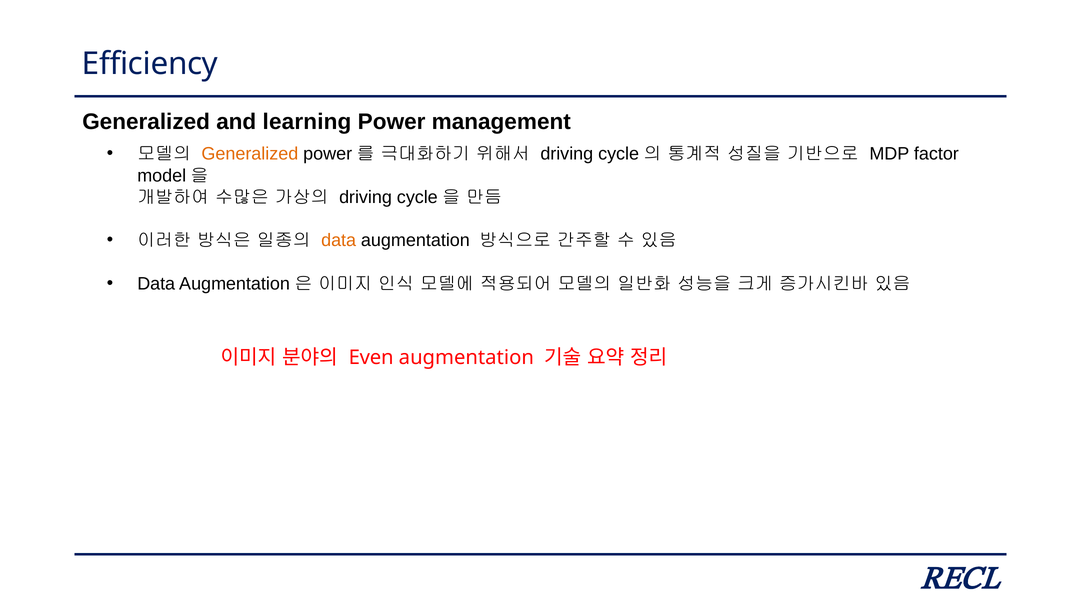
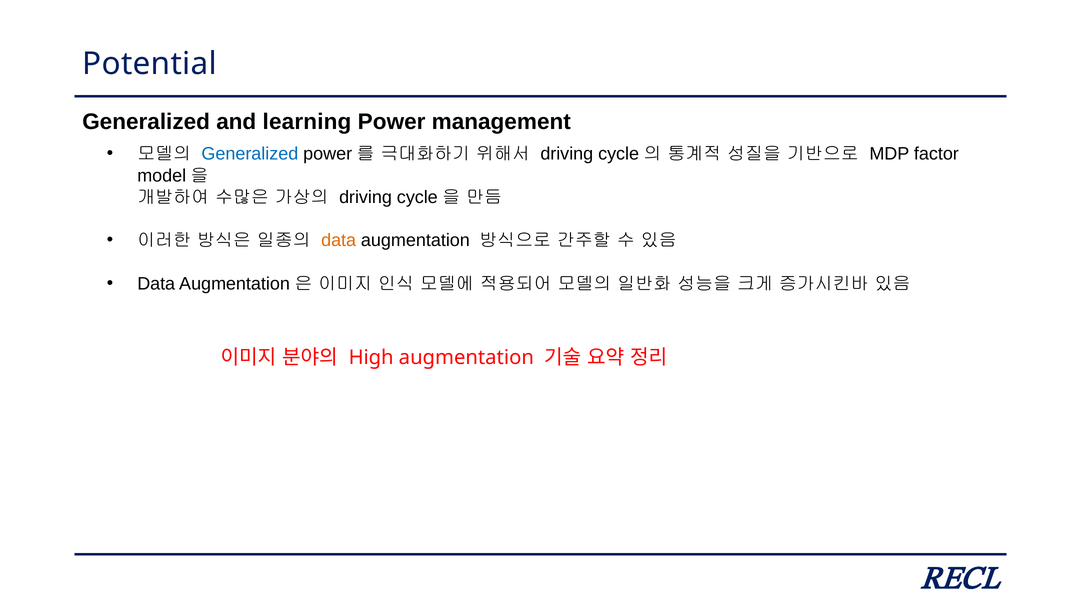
Efficiency: Efficiency -> Potential (150, 64)
Generalized colour: orange -> blue (250, 154)
Even: Even -> High (371, 357)
